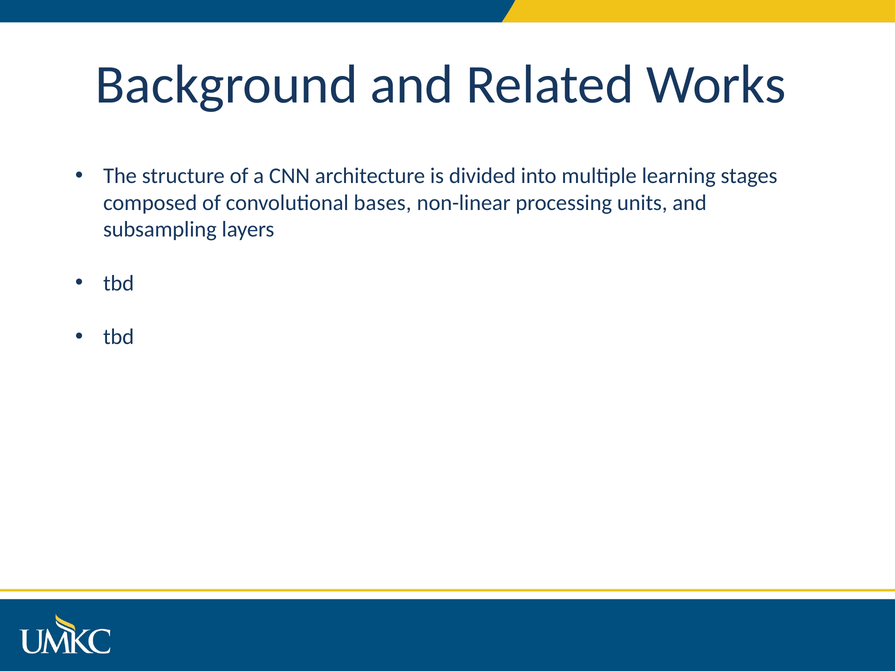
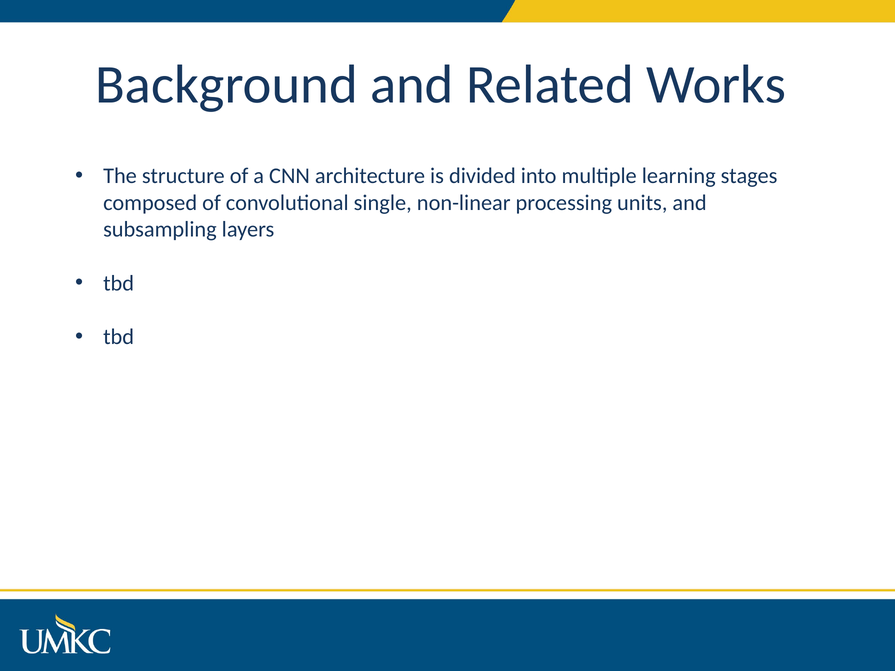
bases: bases -> single (383, 203)
